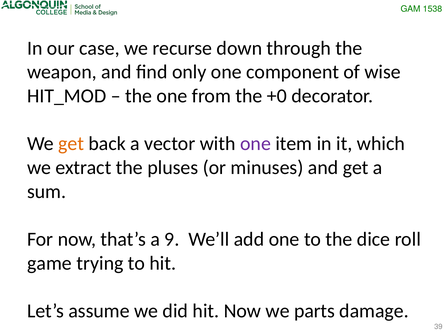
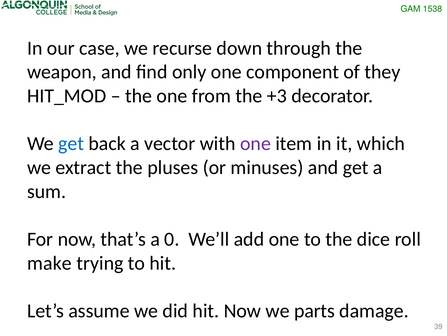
wise: wise -> they (383, 72)
+0: +0 -> +3 (277, 96)
get colour: orange -> blue (71, 143)
9: 9 -> 0 (172, 239)
game: game -> make (49, 263)
